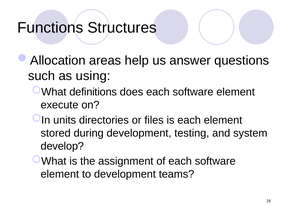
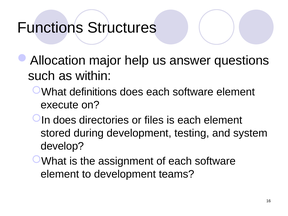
areas: areas -> major (105, 60)
using: using -> within (93, 76)
units: units -> does (65, 120)
